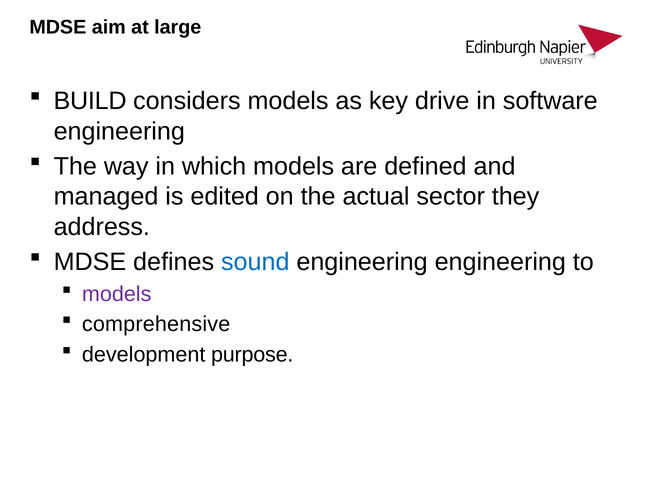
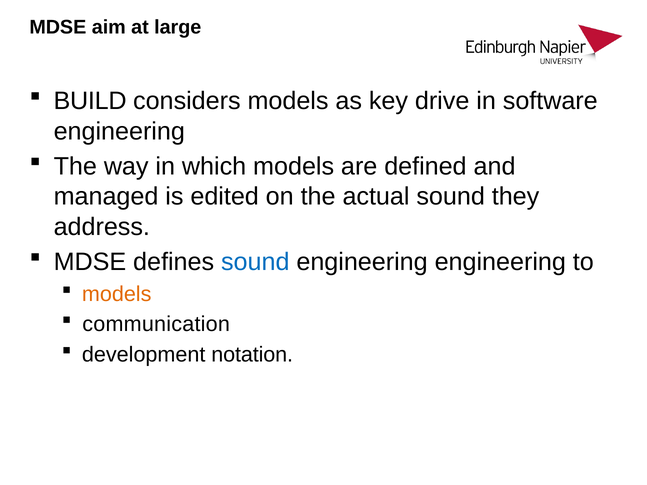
actual sector: sector -> sound (451, 197)
models colour: purple -> orange (117, 294)
comprehensive: comprehensive -> communication (156, 325)
purpose: purpose -> notation (252, 355)
